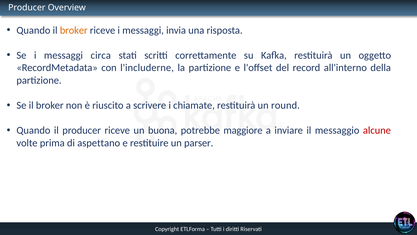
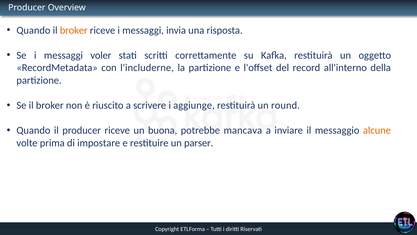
circa: circa -> voler (101, 55)
chiamate: chiamate -> aggiunge (194, 105)
maggiore: maggiore -> mancava (243, 130)
alcune colour: red -> orange (377, 130)
aspettano: aspettano -> impostare (99, 143)
